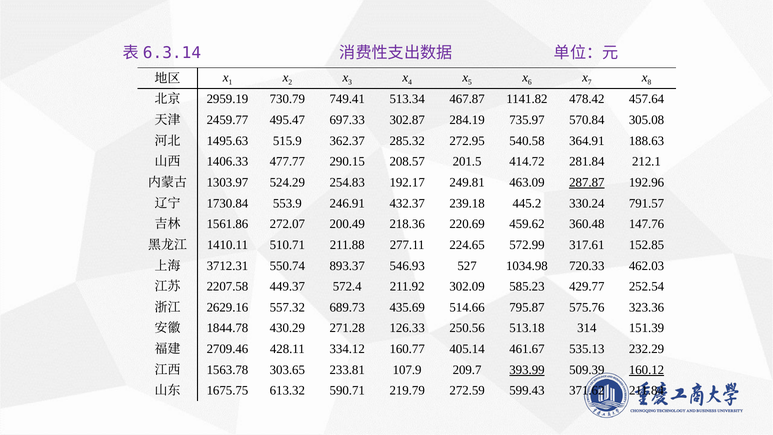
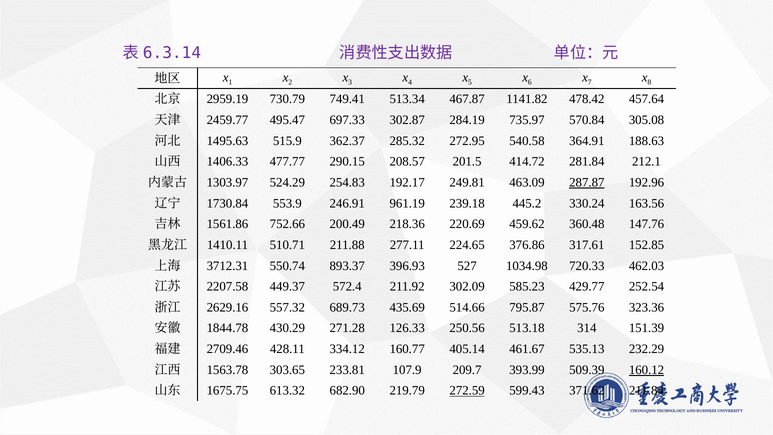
432.37: 432.37 -> 961.19 (407, 203)
791.57: 791.57 -> 163.56 (647, 203)
272.07: 272.07 -> 752.66 (287, 224)
572.99: 572.99 -> 376.86 (527, 245)
546.93: 546.93 -> 396.93 (407, 266)
393.99 underline: present -> none (527, 370)
590.71: 590.71 -> 682.90 (347, 391)
272.59 underline: none -> present (467, 391)
